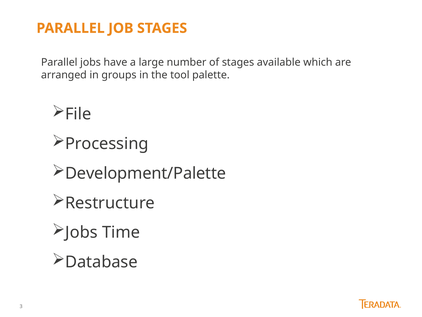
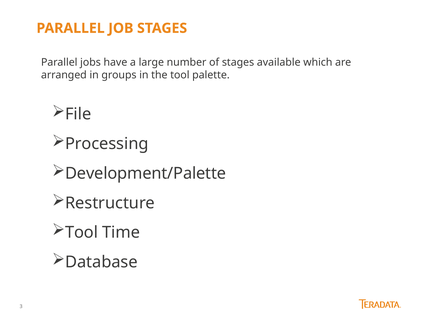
Jobs: Jobs -> Tool (82, 232)
